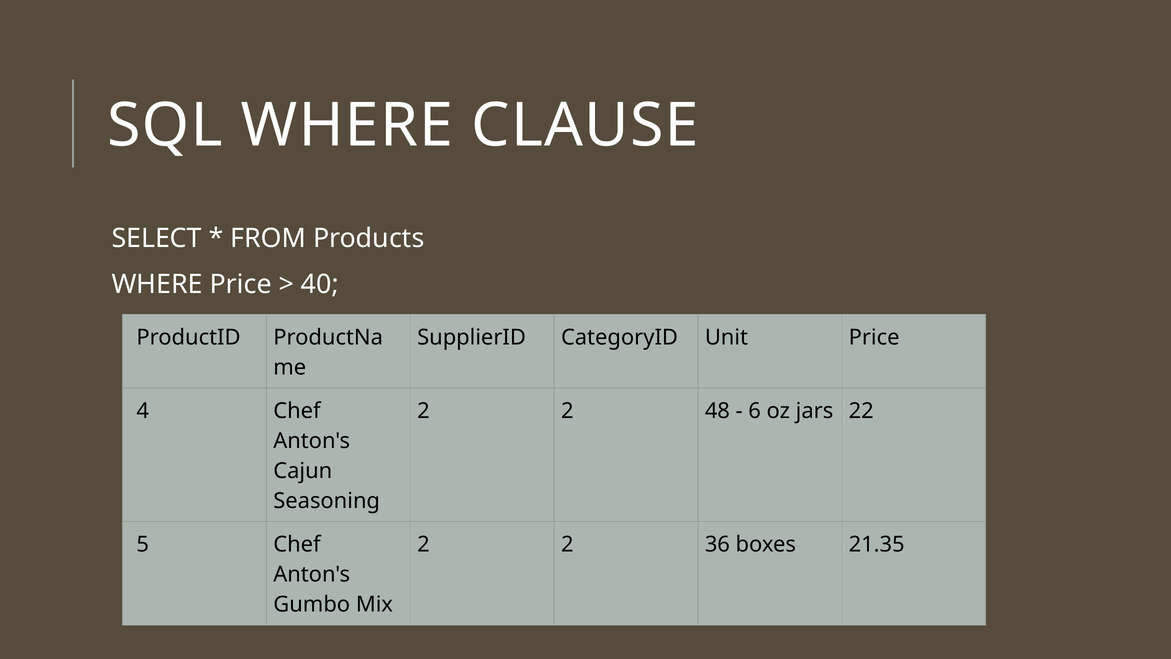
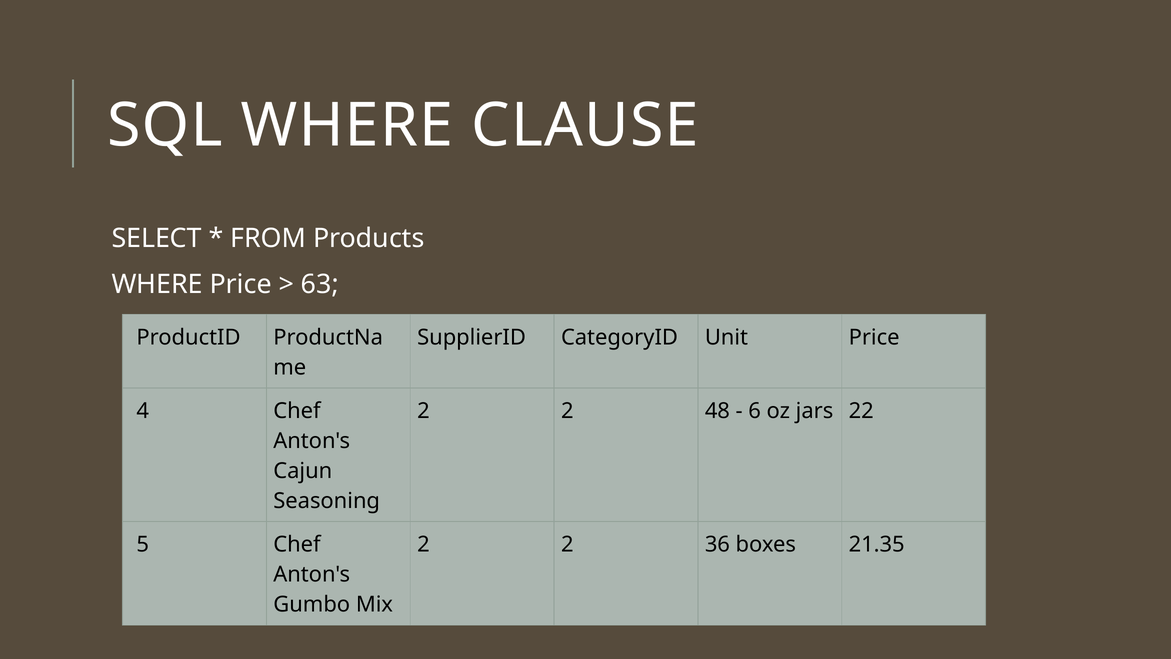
40: 40 -> 63 (320, 284)
